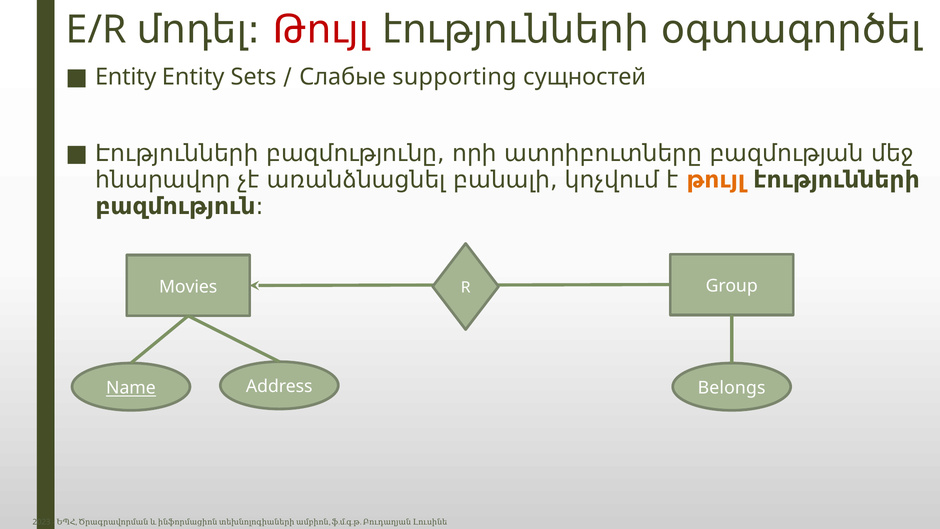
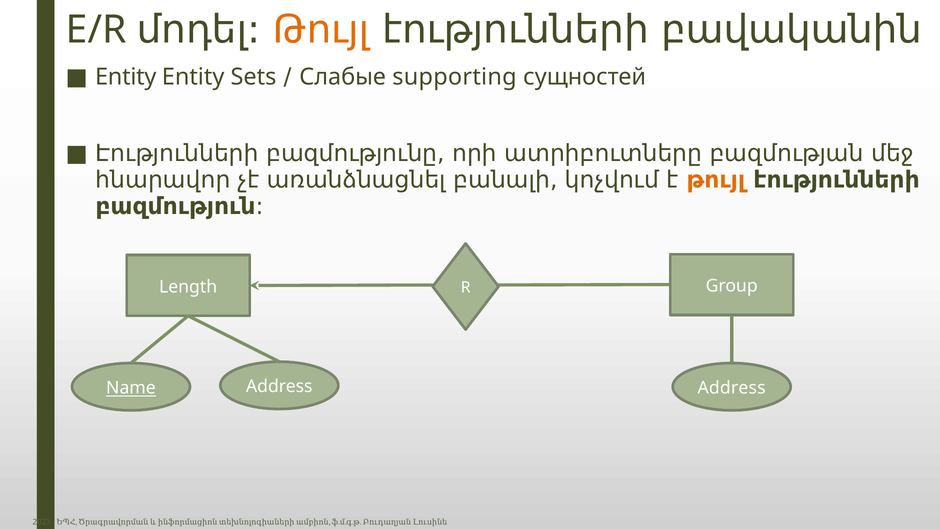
Թույլ colour: red -> orange (321, 30)
օգտագործել: օգտագործել -> բավականին (792, 30)
Movies: Movies -> Length (188, 287)
Belongs: Belongs -> Address (732, 388)
